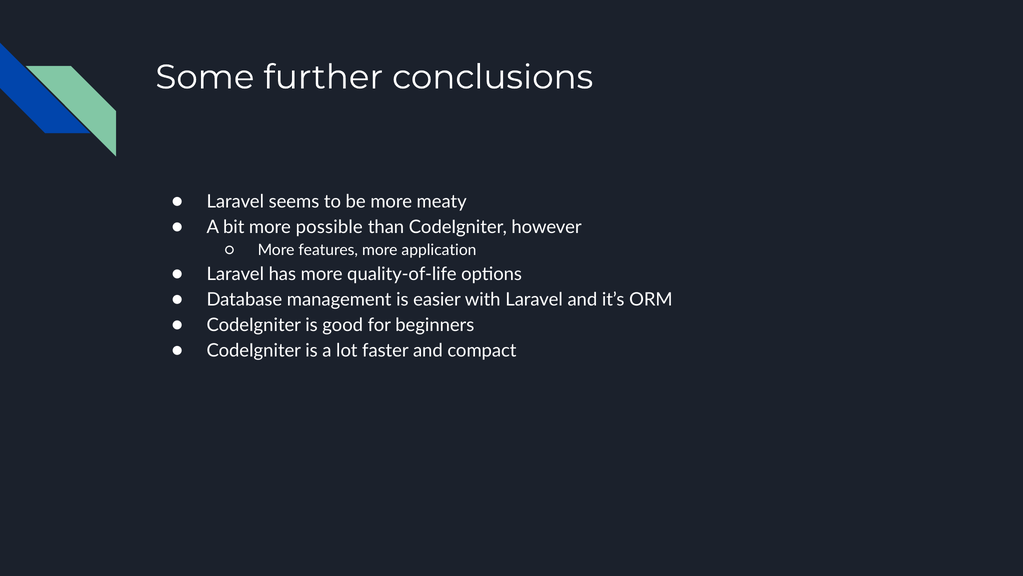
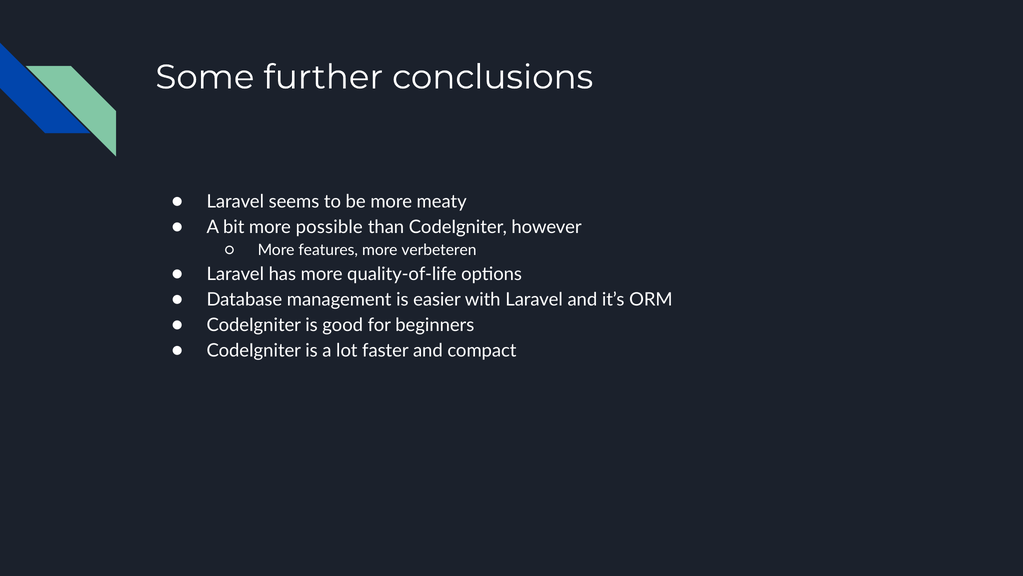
application: application -> verbeteren (439, 250)
